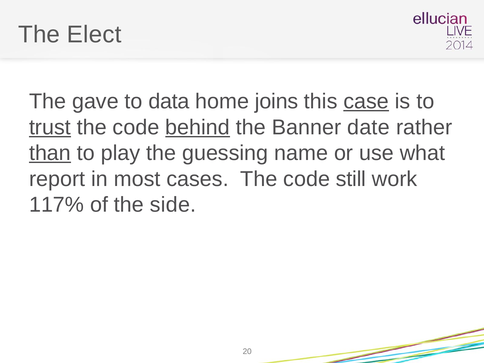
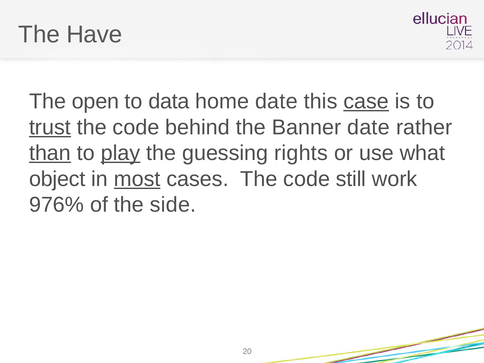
Elect: Elect -> Have (94, 34)
gave: gave -> open (95, 102)
home joins: joins -> date (276, 102)
behind underline: present -> none (198, 127)
play underline: none -> present (121, 153)
name: name -> rights (301, 153)
report: report -> object (57, 179)
most underline: none -> present (137, 179)
117%: 117% -> 976% (57, 205)
